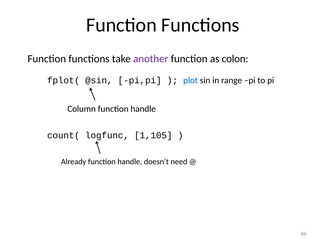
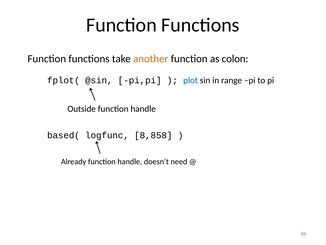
another colour: purple -> orange (151, 59)
Column: Column -> Outside (82, 109)
count(: count( -> based( (63, 135)
1,105: 1,105 -> 8,858 (153, 135)
